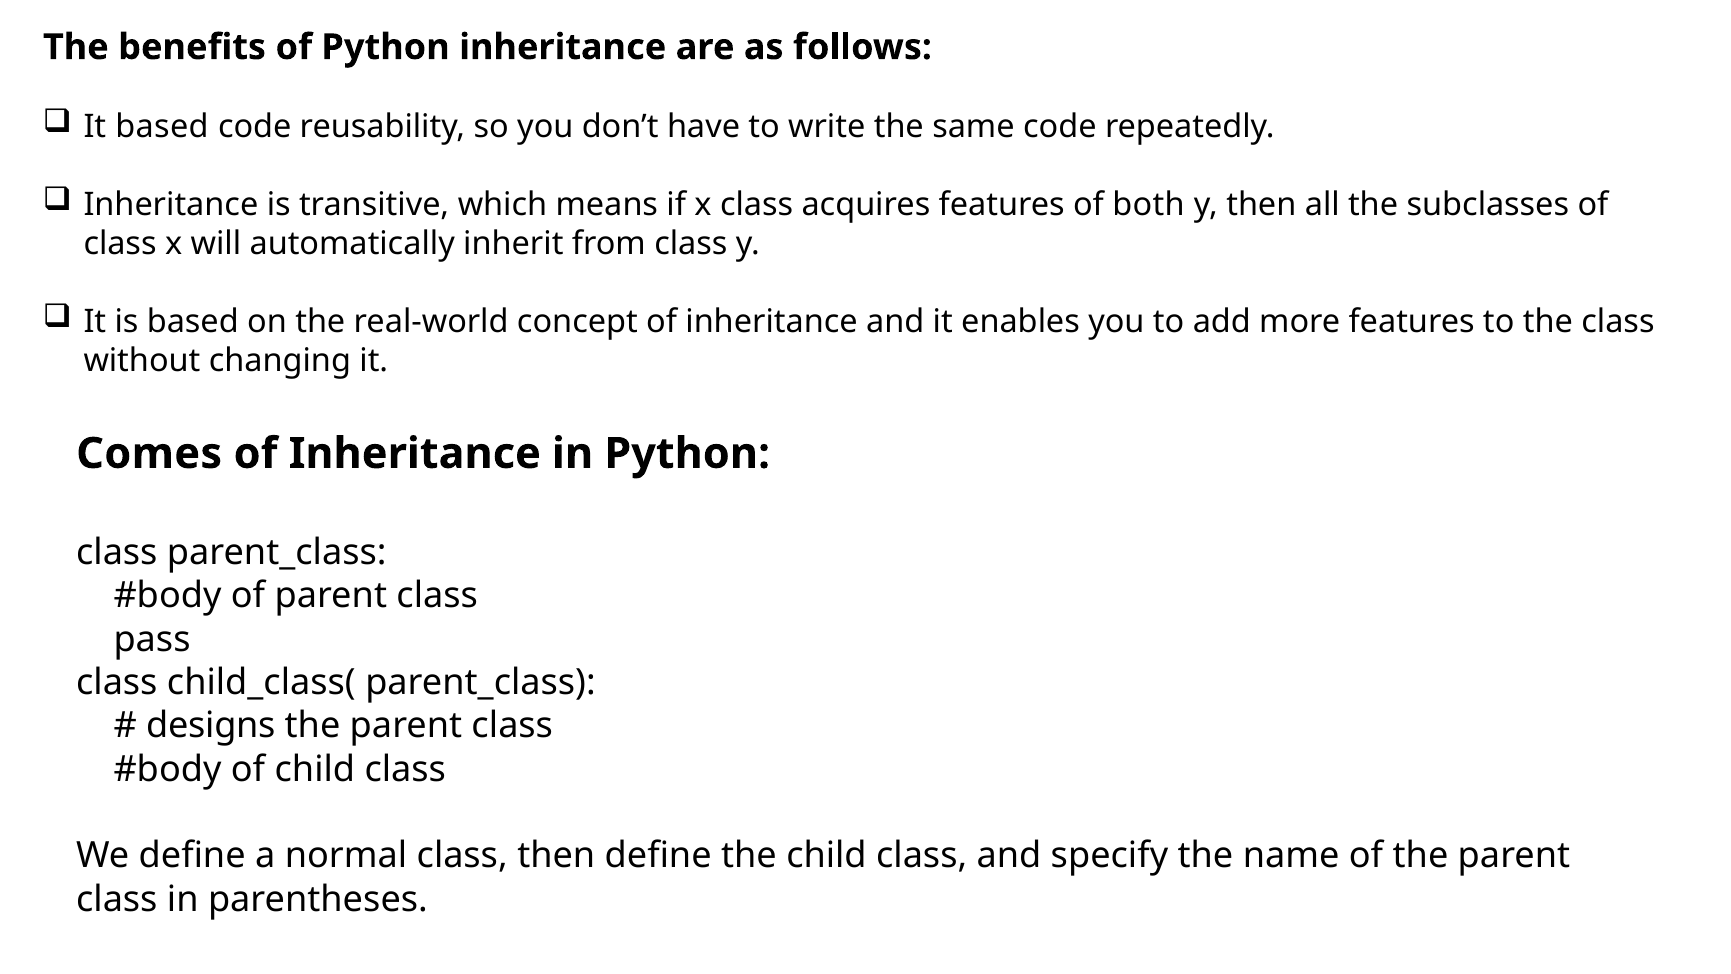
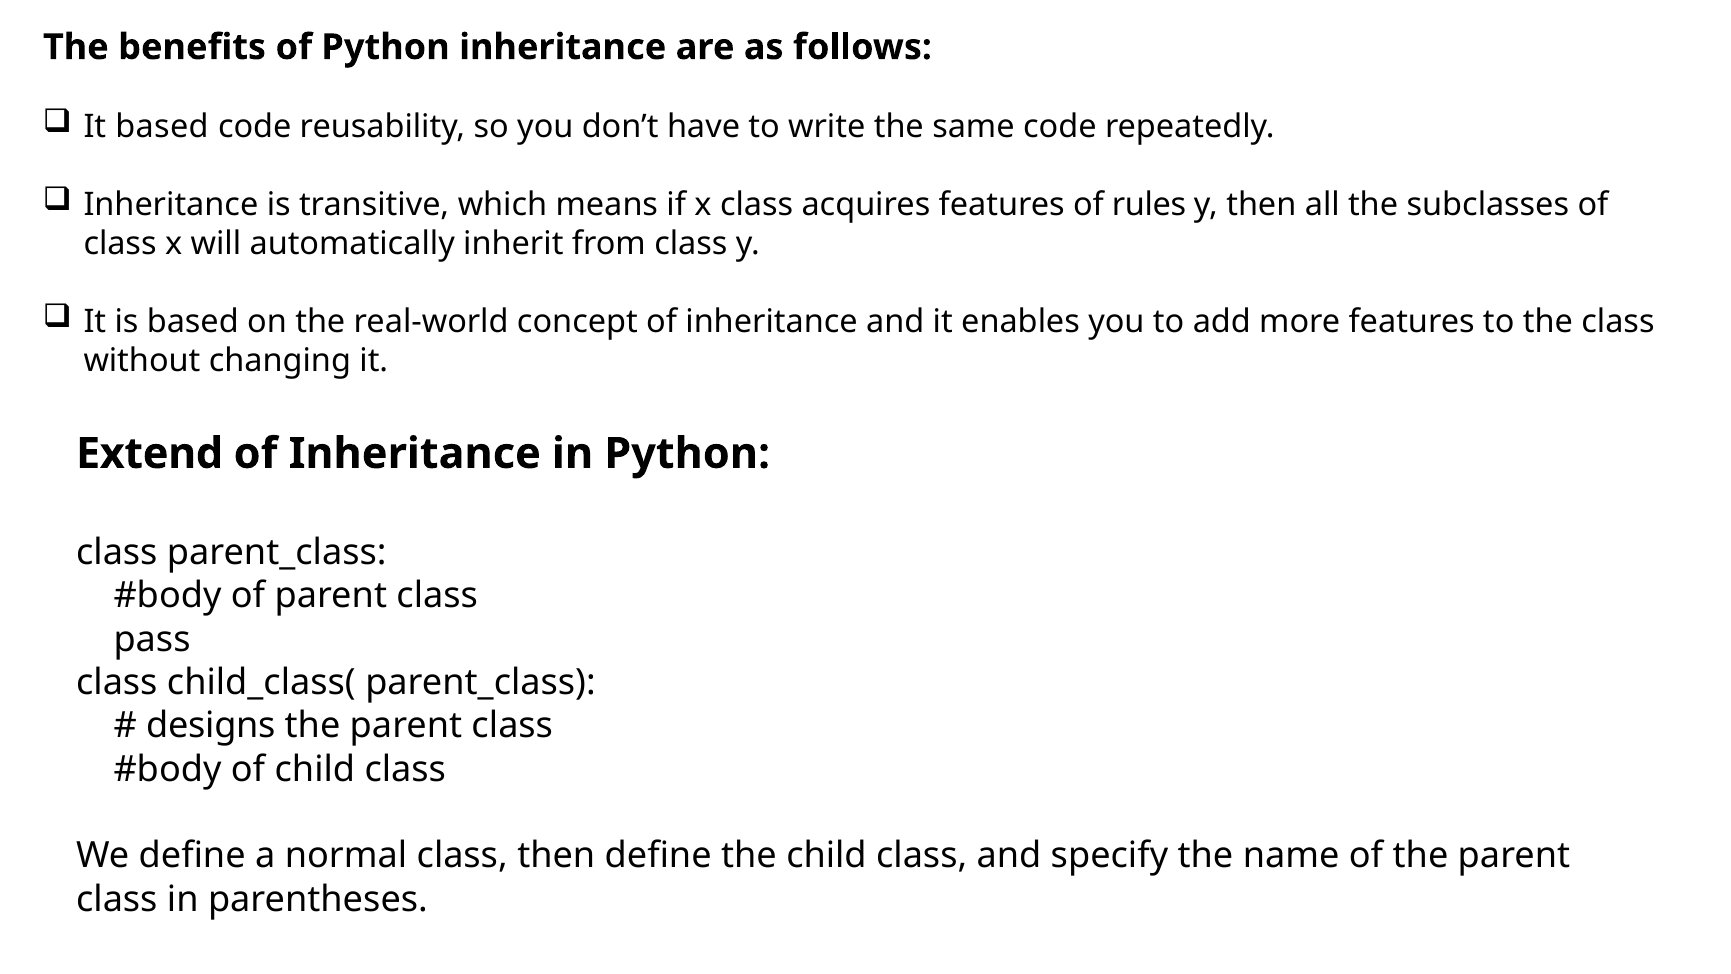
both: both -> rules (1149, 205)
Comes: Comes -> Extend (150, 454)
